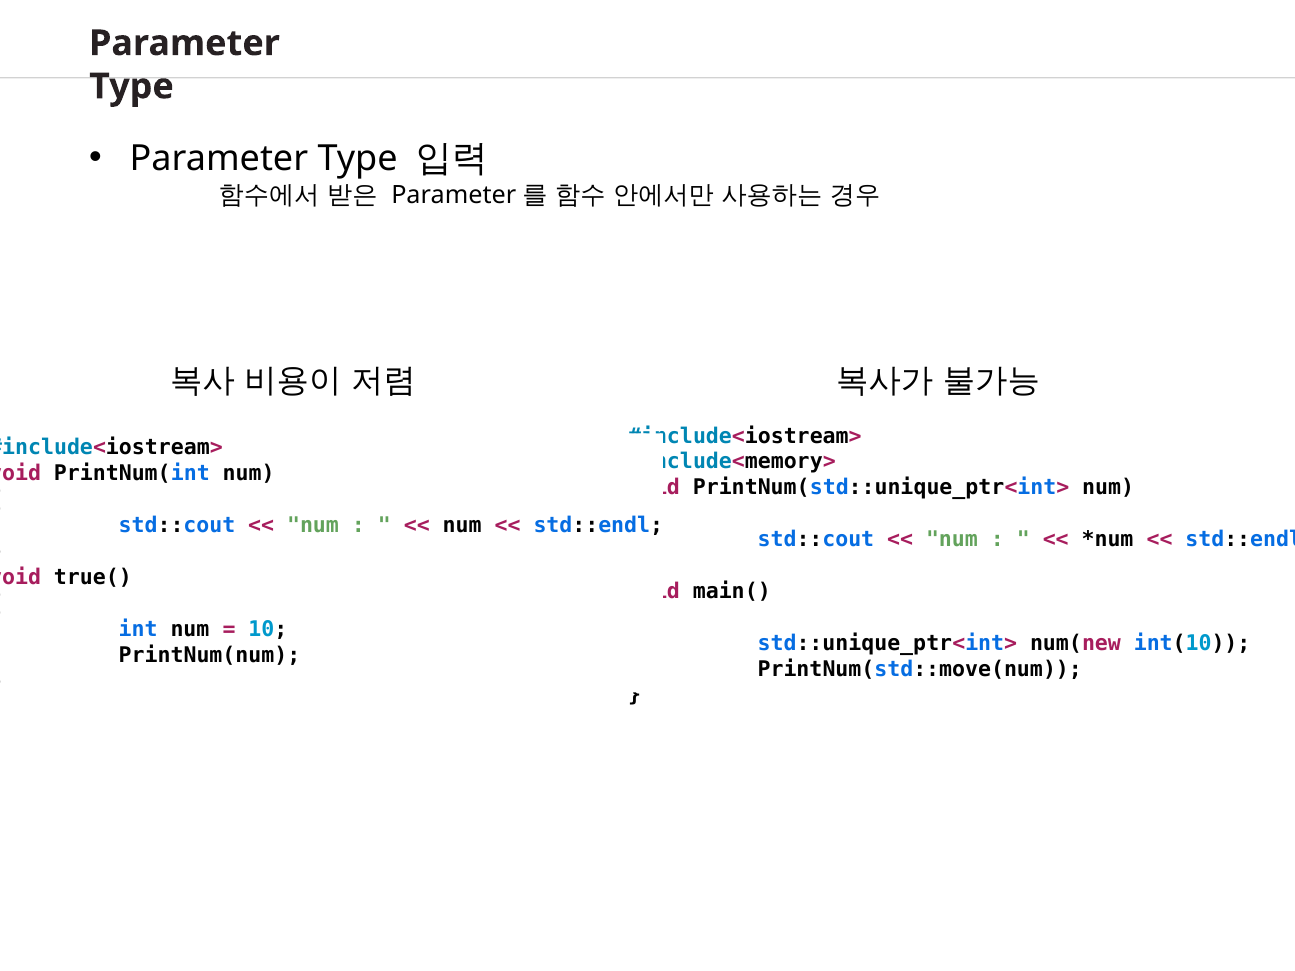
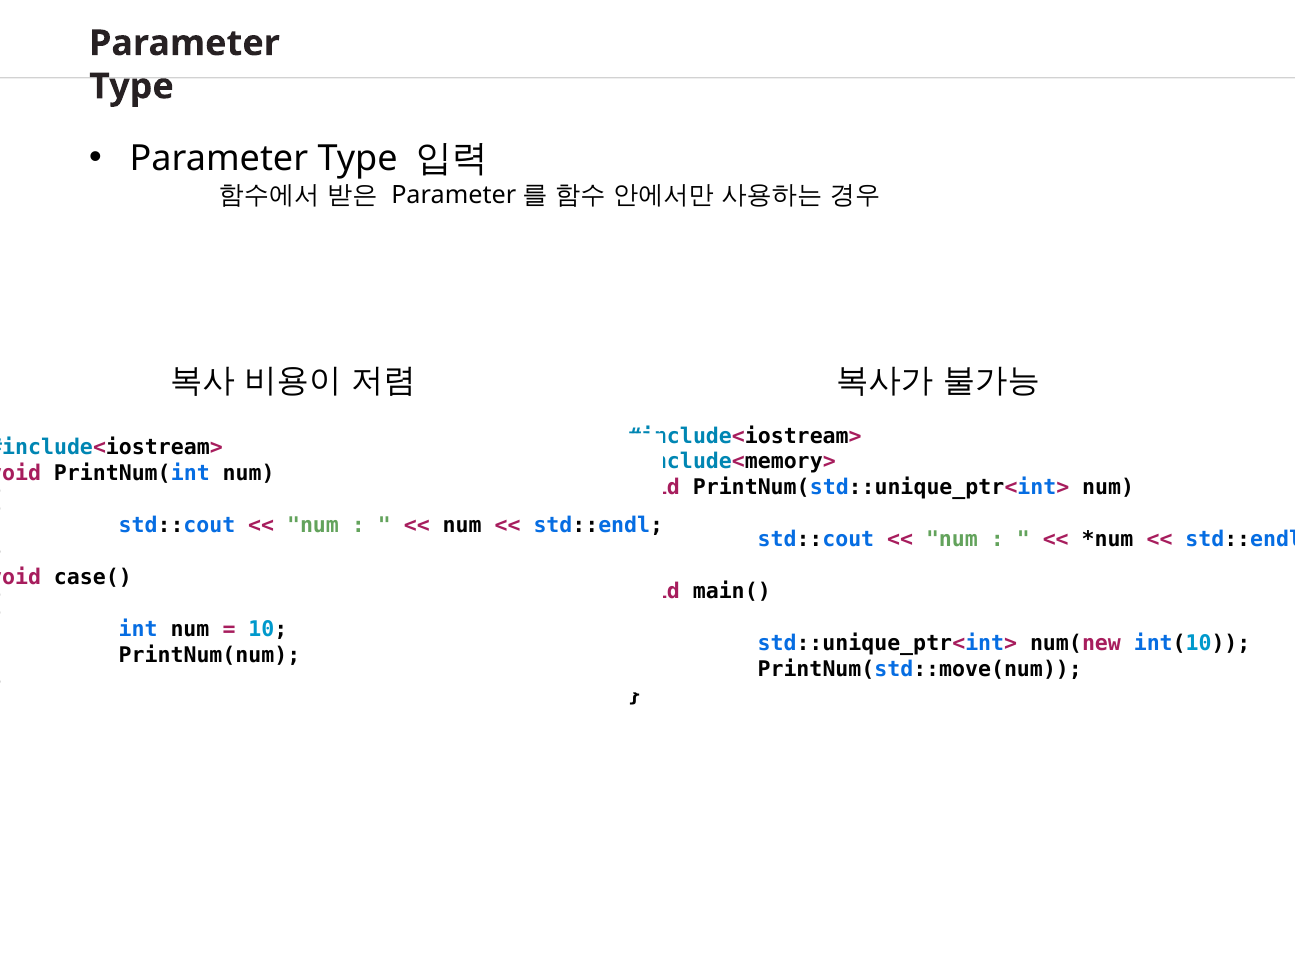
true(: true( -> case( (93, 577)
